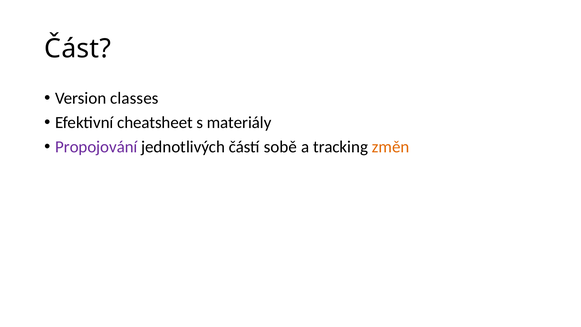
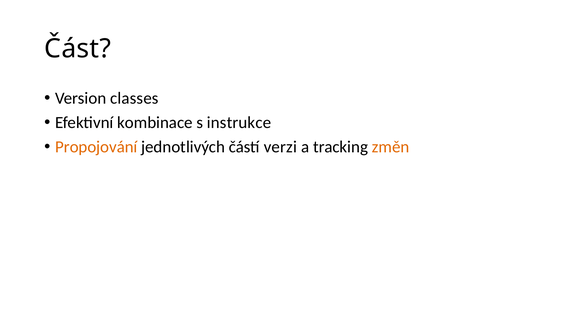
cheatsheet: cheatsheet -> kombinace (155, 123)
materiály: materiály -> instrukce (239, 123)
Propojování colour: purple -> orange (96, 147)
sobě: sobě -> verzi (280, 147)
